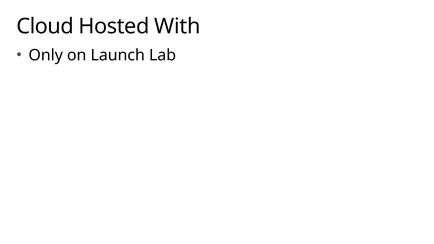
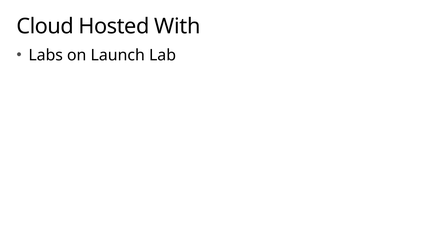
Only: Only -> Labs (46, 55)
